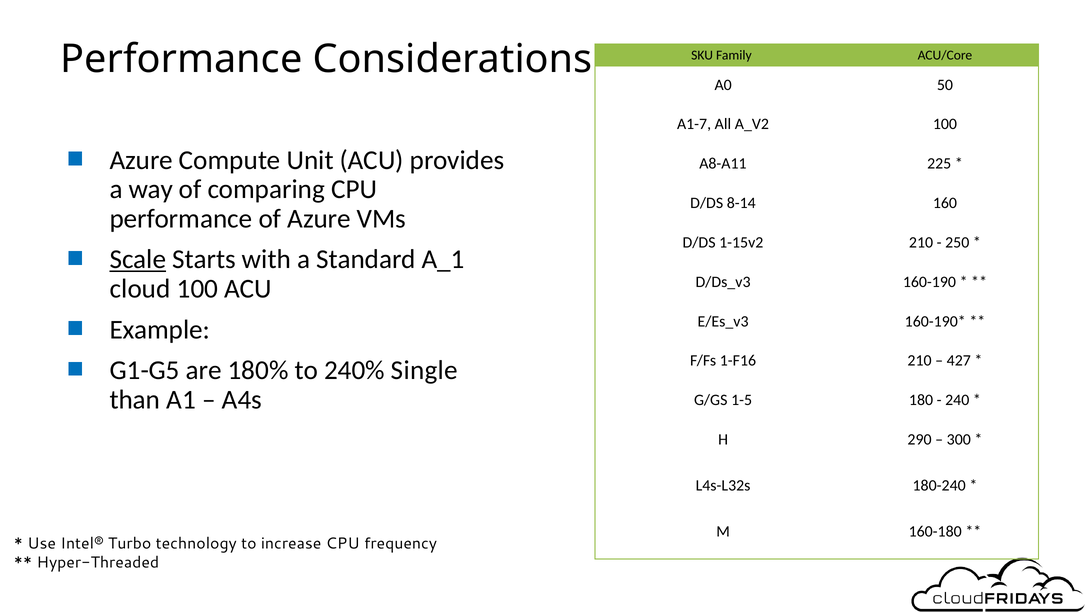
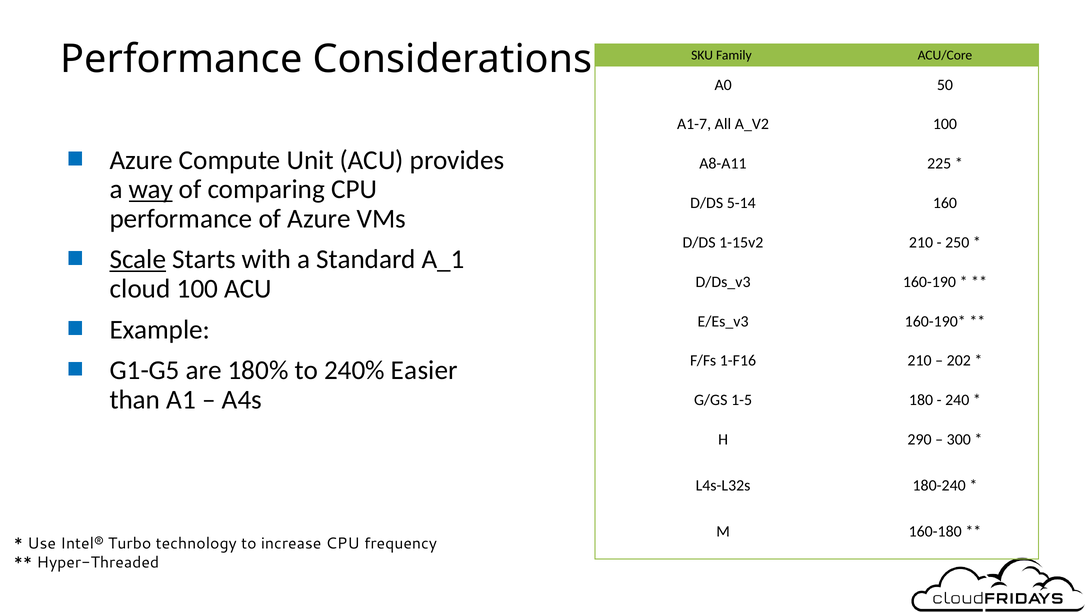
way underline: none -> present (151, 189)
8-14: 8-14 -> 5-14 (741, 203)
427: 427 -> 202 (959, 361)
Single: Single -> Easier (424, 370)
